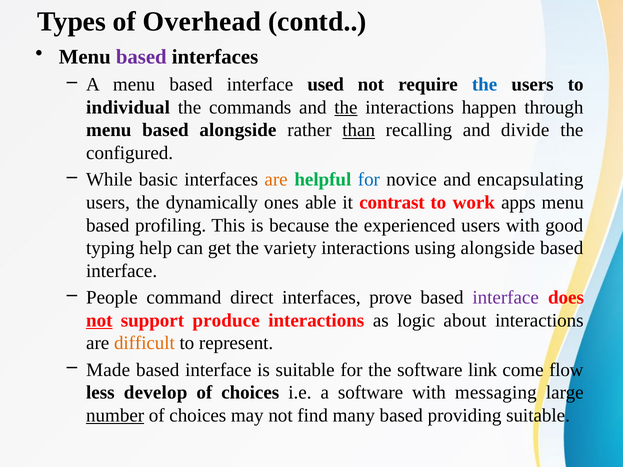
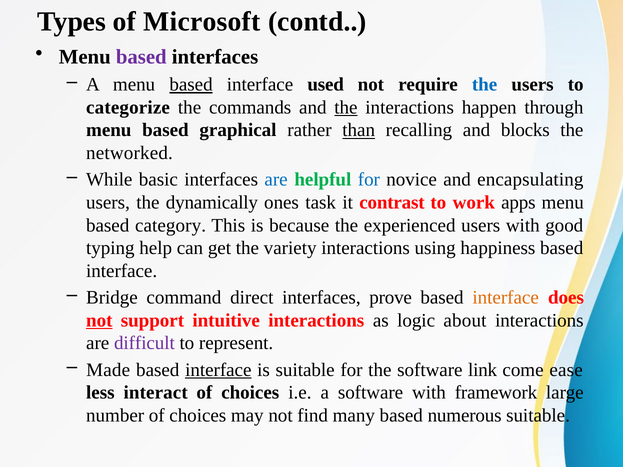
Overhead: Overhead -> Microsoft (202, 22)
based underline: none -> present (191, 85)
individual: individual -> categorize (128, 107)
based alongside: alongside -> graphical (238, 130)
divide: divide -> blocks (525, 130)
configured: configured -> networked (129, 153)
are colour: orange -> blue (276, 180)
able: able -> task (321, 203)
profiling: profiling -> category (171, 225)
using alongside: alongside -> happiness (498, 248)
People: People -> Bridge (112, 298)
interface colour: purple -> orange (506, 298)
produce: produce -> intuitive (226, 321)
difficult colour: orange -> purple (144, 343)
interface underline: none -> present (218, 370)
flow: flow -> ease (566, 370)
develop: develop -> interact (156, 393)
messaging: messaging -> framework (496, 393)
number underline: present -> none (115, 416)
providing: providing -> numerous (465, 416)
